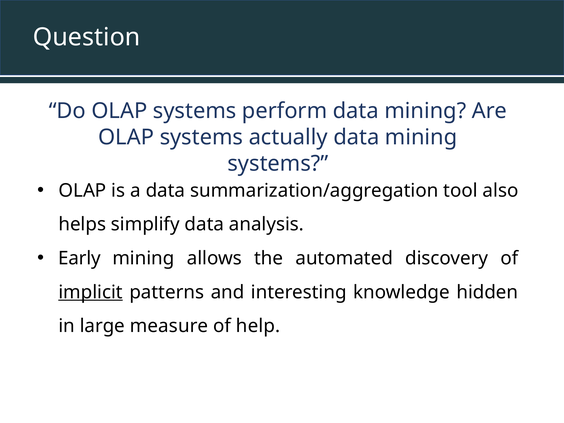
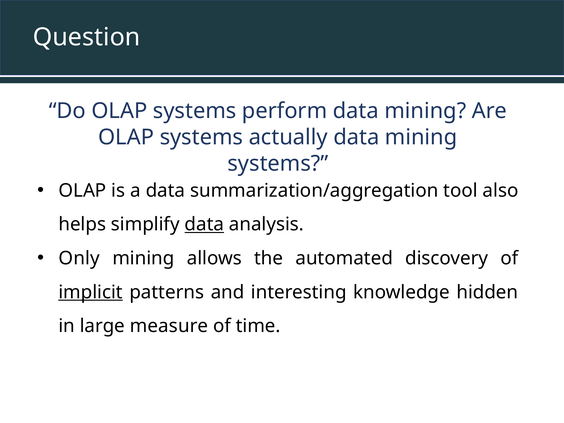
data underline: none -> present (204, 224)
Early: Early -> Only (79, 258)
help: help -> time (258, 326)
